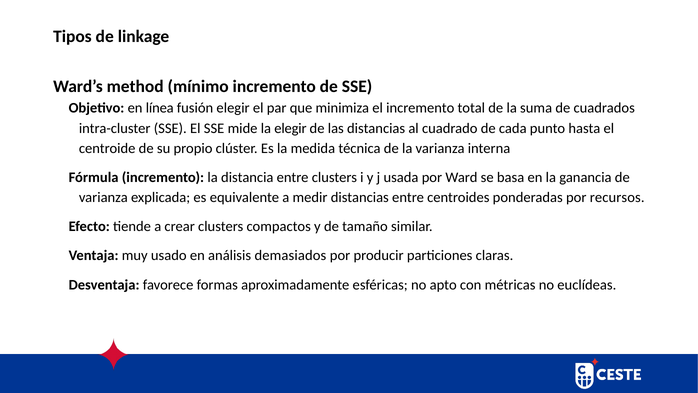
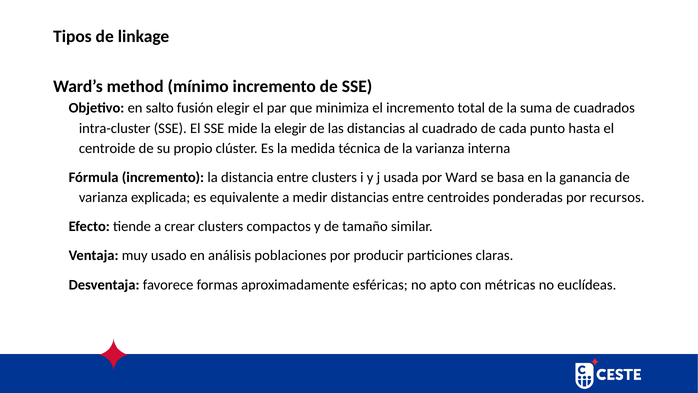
línea: línea -> salto (160, 108)
demasiados: demasiados -> poblaciones (290, 255)
